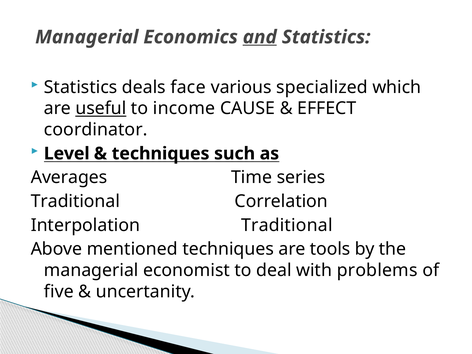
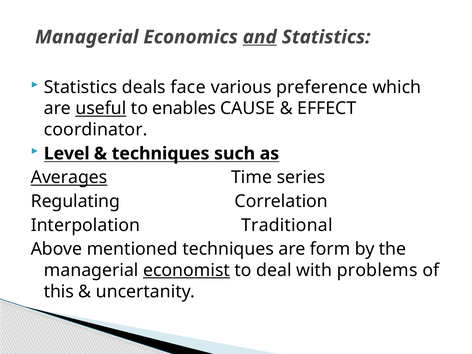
specialized: specialized -> preference (322, 87)
income: income -> enables (184, 108)
Averages underline: none -> present (69, 177)
Traditional: Traditional -> Regulating (75, 201)
tools: tools -> form (330, 249)
economist underline: none -> present (187, 270)
five: five -> this (59, 292)
